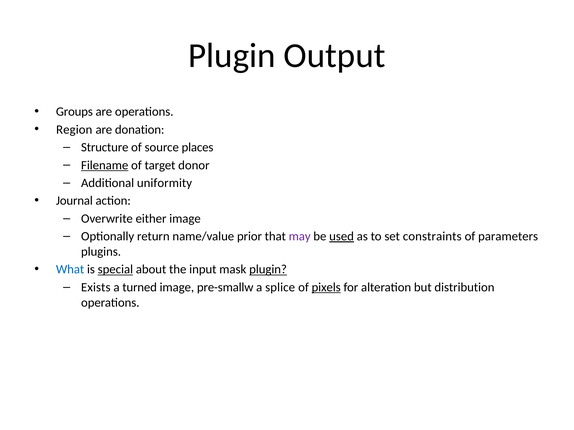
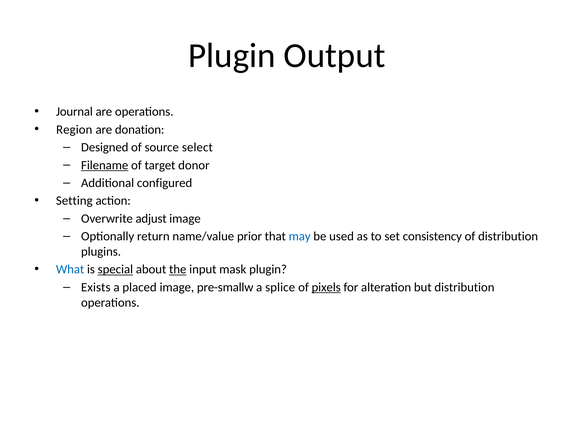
Groups: Groups -> Journal (74, 112)
Structure: Structure -> Designed (105, 147)
places: places -> select (197, 147)
uniformity: uniformity -> configured (165, 183)
Journal: Journal -> Setting (74, 201)
either: either -> adjust (151, 219)
may colour: purple -> blue (300, 237)
used underline: present -> none (342, 237)
constraints: constraints -> consistency (432, 237)
of parameters: parameters -> distribution (508, 237)
the underline: none -> present (178, 270)
plugin underline: present -> none (268, 270)
turned: turned -> placed (140, 288)
